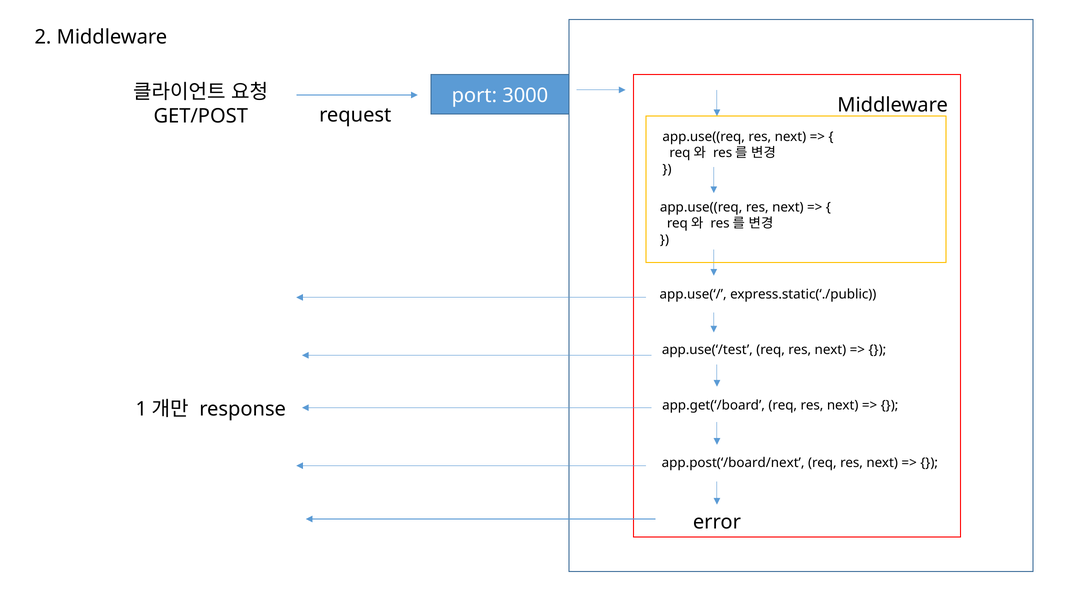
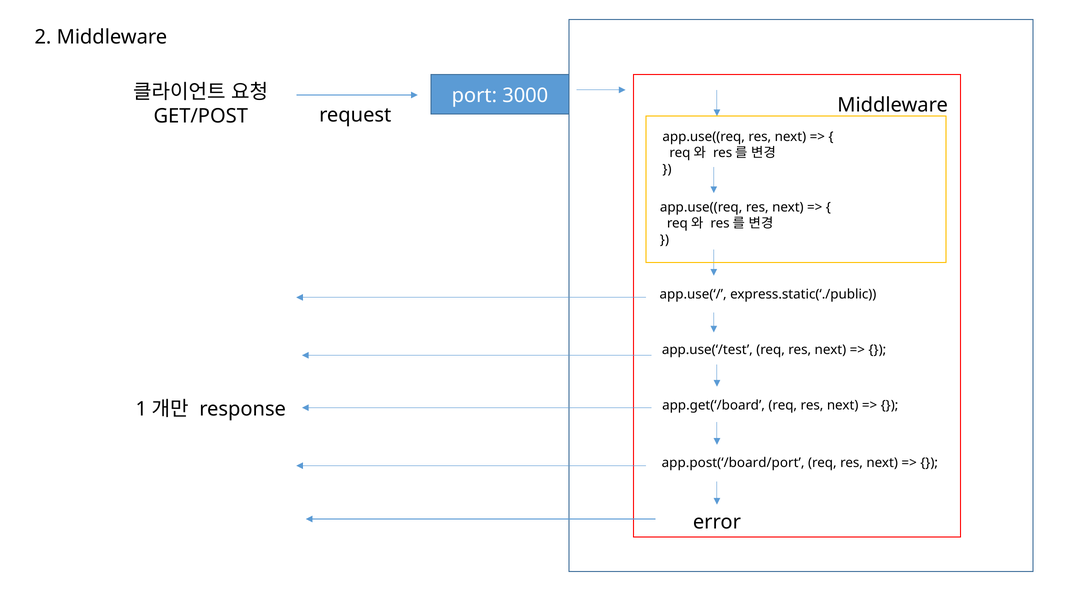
app.post(‘/board/next: app.post(‘/board/next -> app.post(‘/board/port (733, 463)
